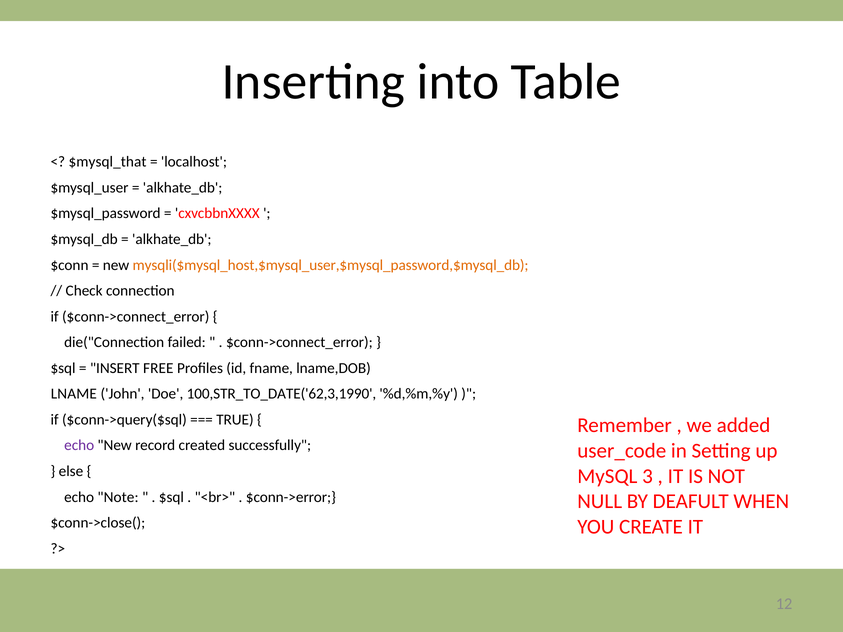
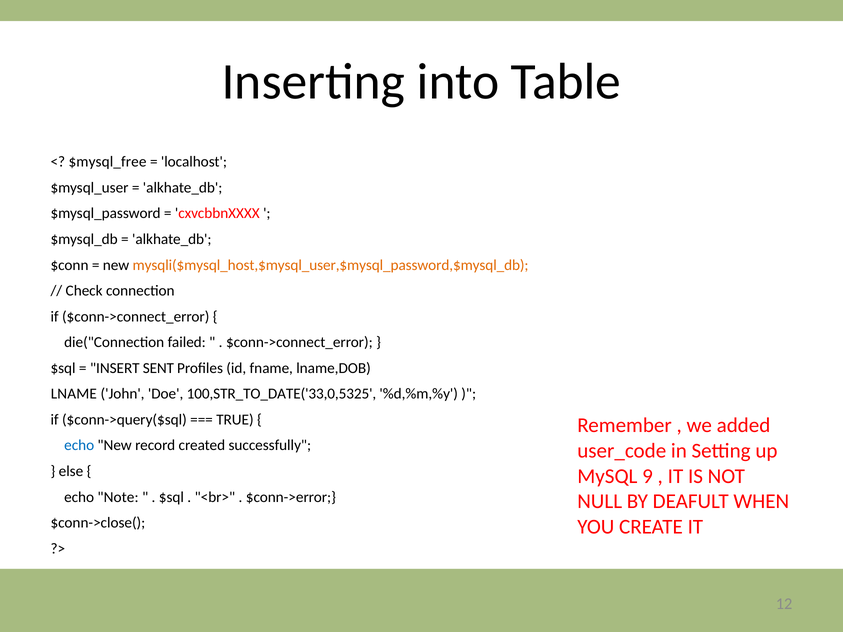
$mysql_that: $mysql_that -> $mysql_free (108, 162)
FREE: FREE -> SENT (158, 368)
100,STR_TO_DATE('62,3,1990: 100,STR_TO_DATE('62,3,1990 -> 100,STR_TO_DATE('33,0,5325 (281, 394)
echo colour: purple -> blue (79, 446)
3: 3 -> 9 (648, 476)
